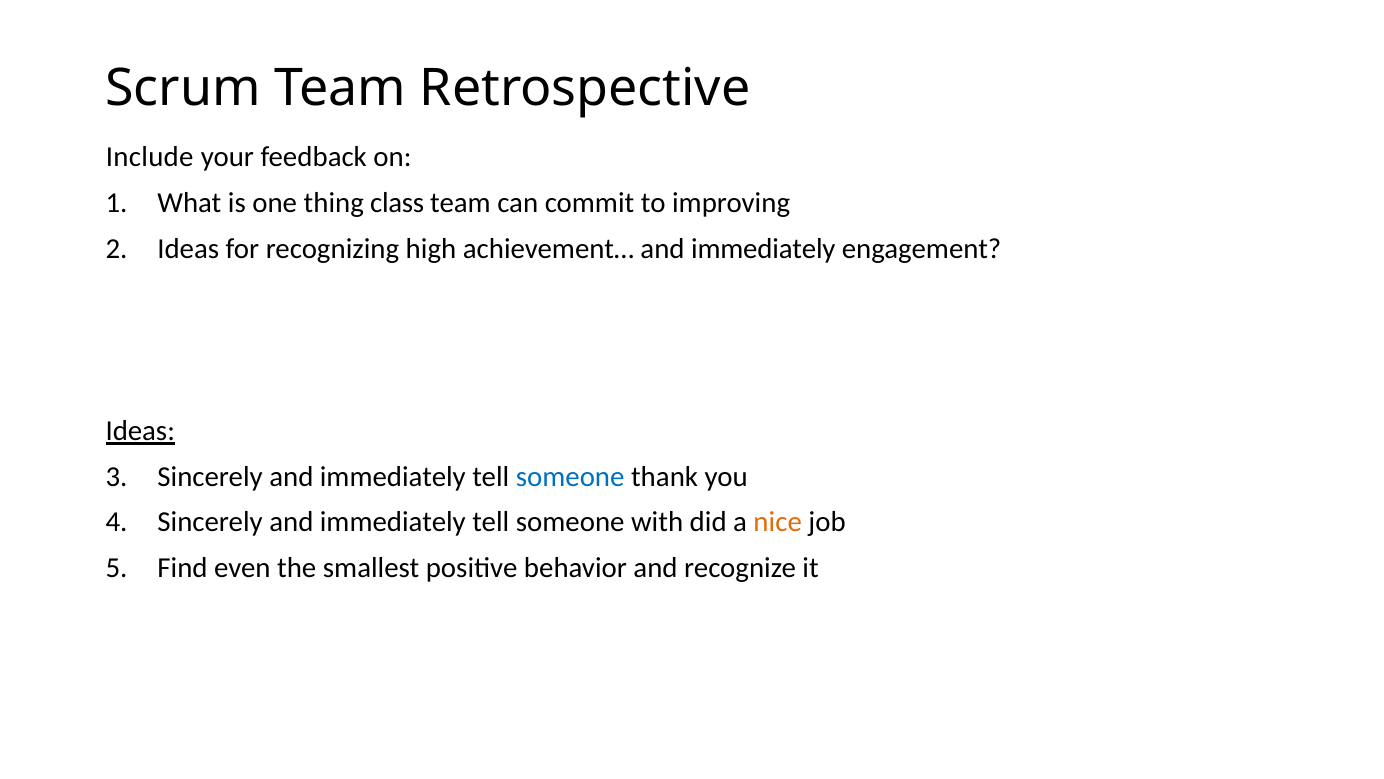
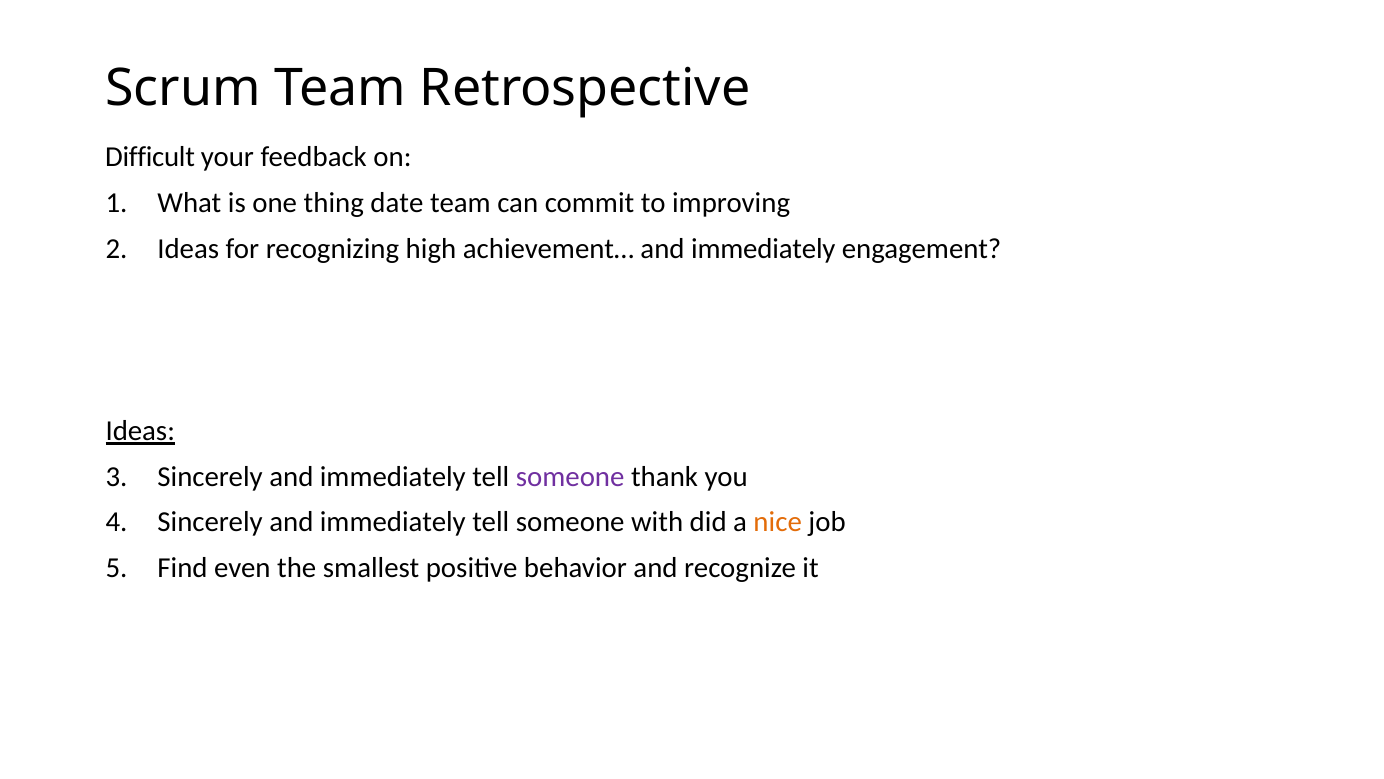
Include: Include -> Difficult (150, 157)
class: class -> date (397, 203)
someone colour: blue -> purple (570, 476)
